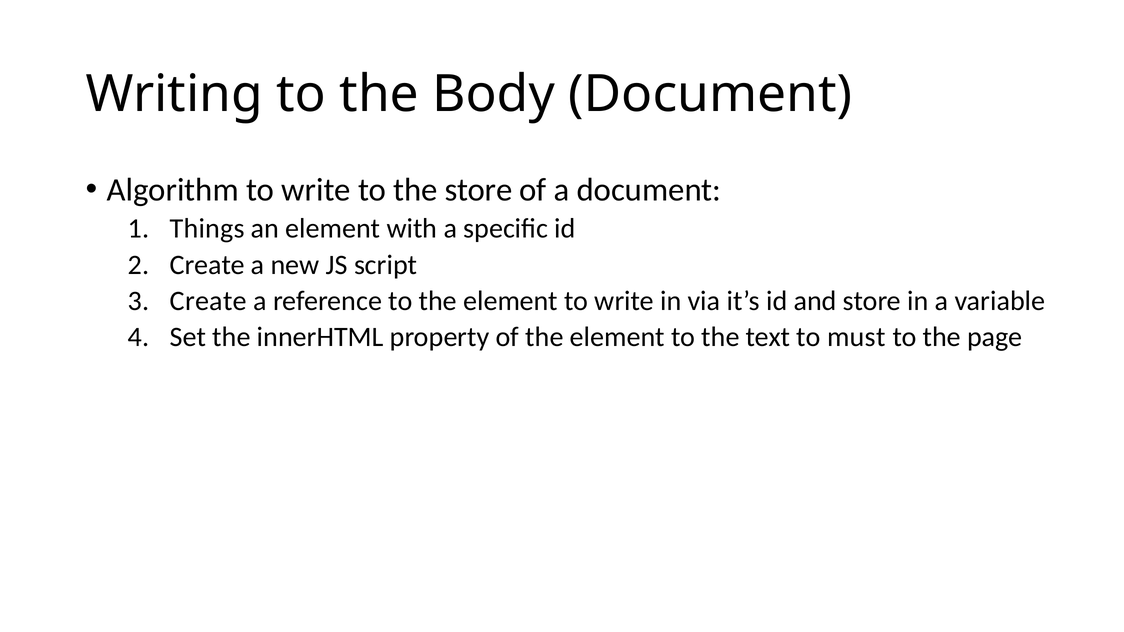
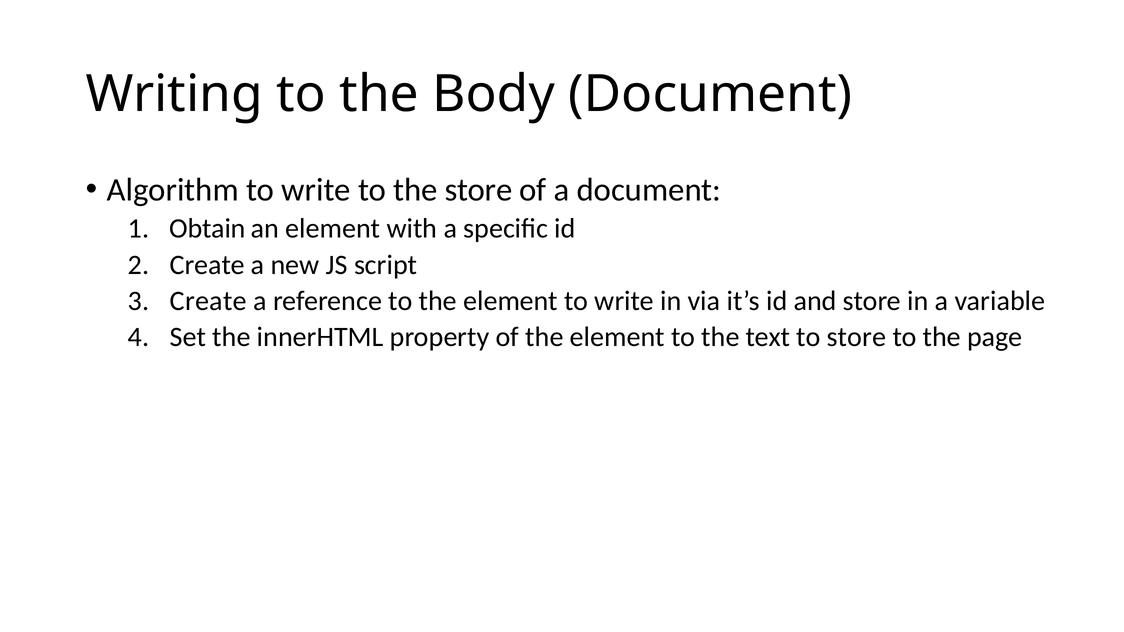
Things: Things -> Obtain (207, 229)
to must: must -> store (856, 337)
